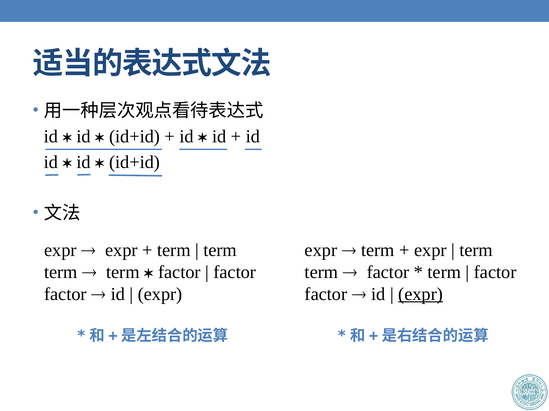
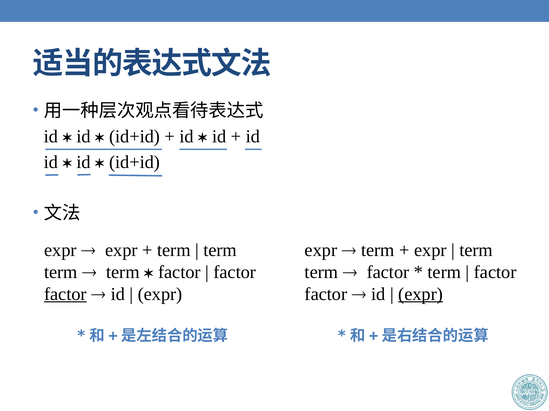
factor underline: none -> present (65, 295)
